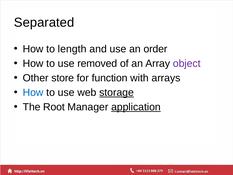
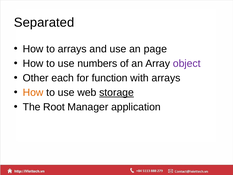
to length: length -> arrays (72, 49)
order: order -> page (155, 49)
removed: removed -> numbers (97, 63)
store: store -> each (63, 78)
How colour: blue -> orange (33, 92)
application underline: present -> none (136, 107)
